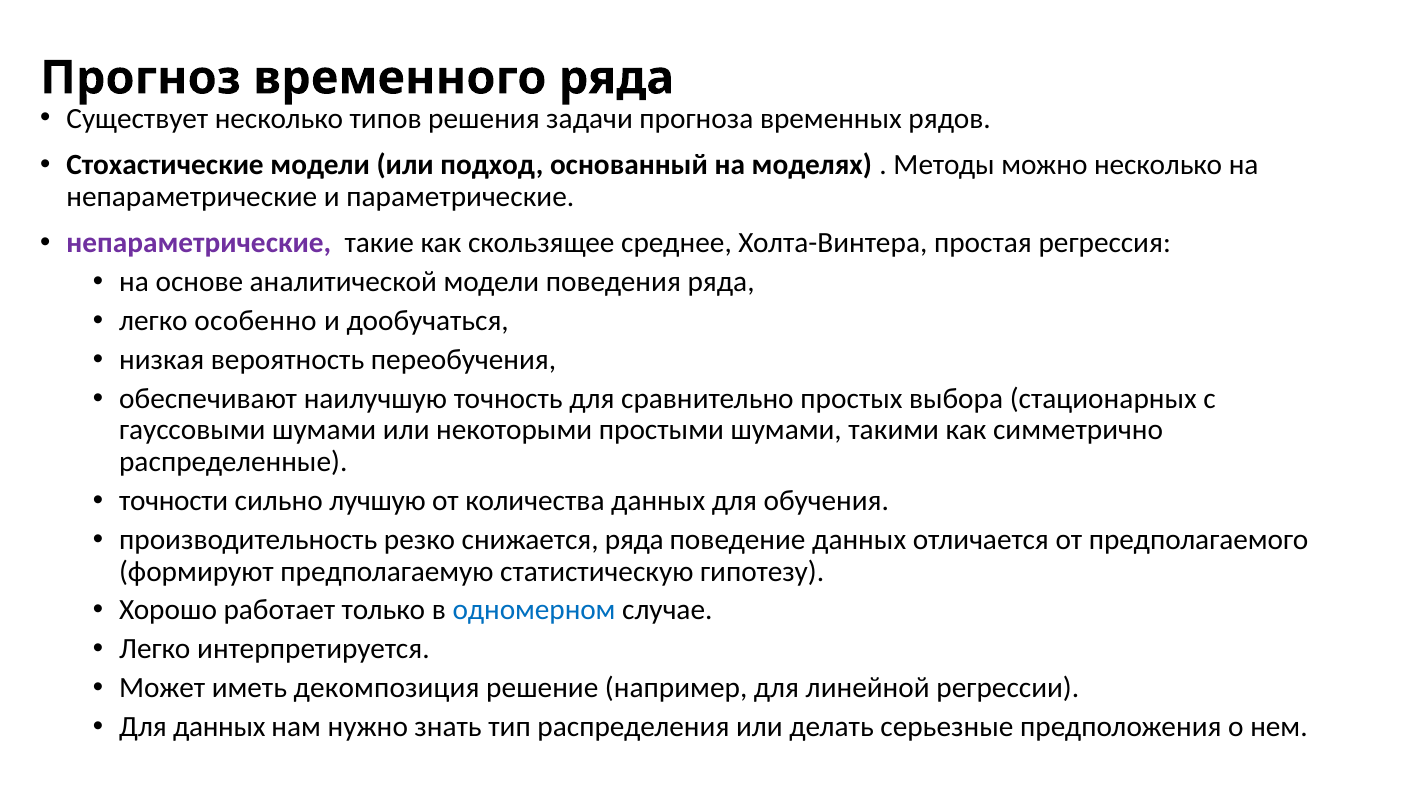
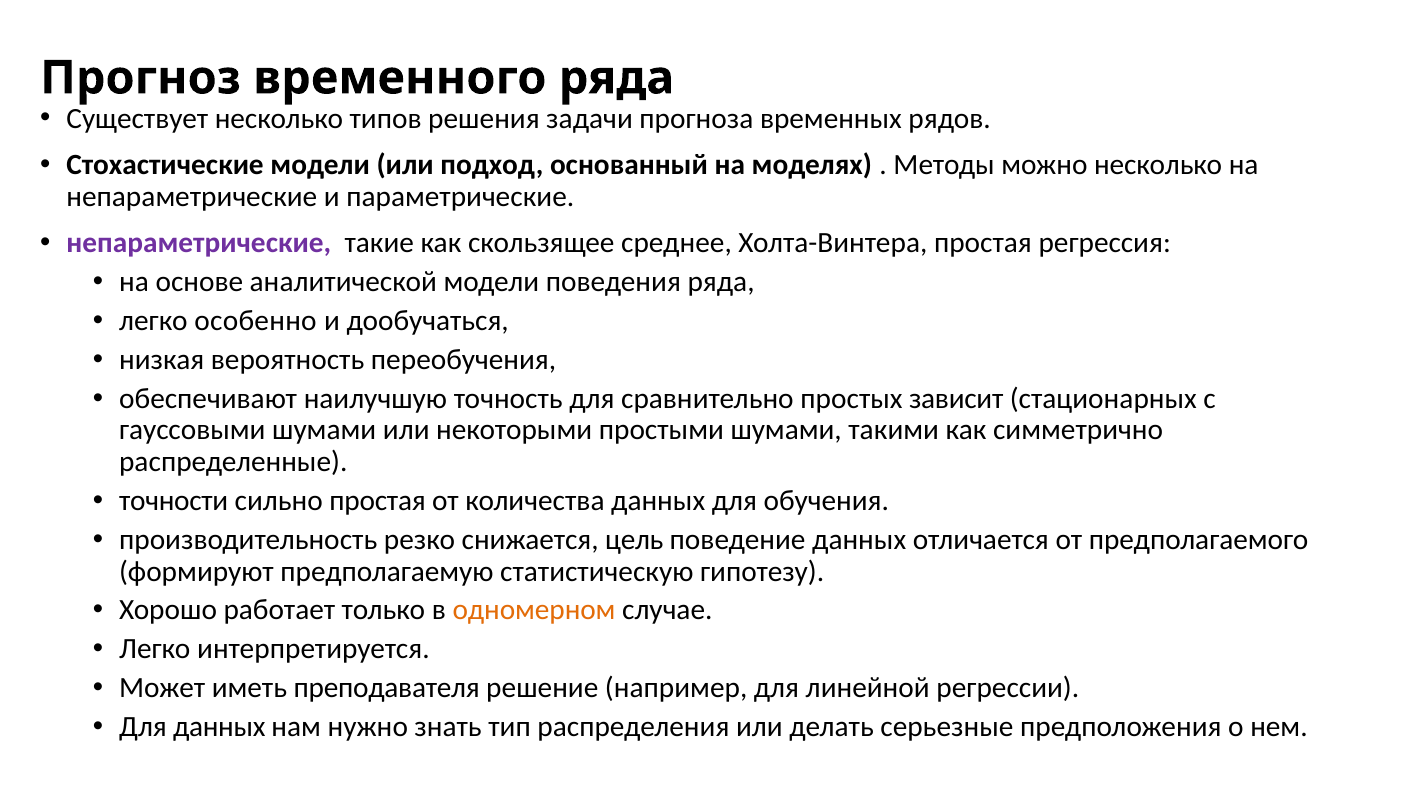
выбора: выбора -> зависит (956, 398)
сильно лучшую: лучшую -> простая (378, 501)
снижается ряда: ряда -> цель (634, 540)
одномерном colour: blue -> orange (534, 610)
декомпозиция: декомпозиция -> преподавателя (387, 688)
